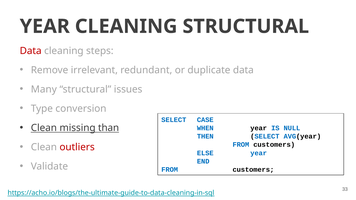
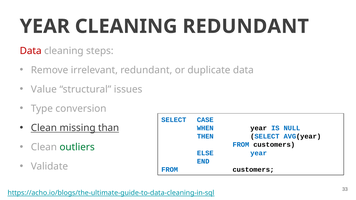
CLEANING STRUCTURAL: STRUCTURAL -> REDUNDANT (246, 26)
Many: Many -> Value (44, 89)
outliers colour: red -> green (77, 147)
